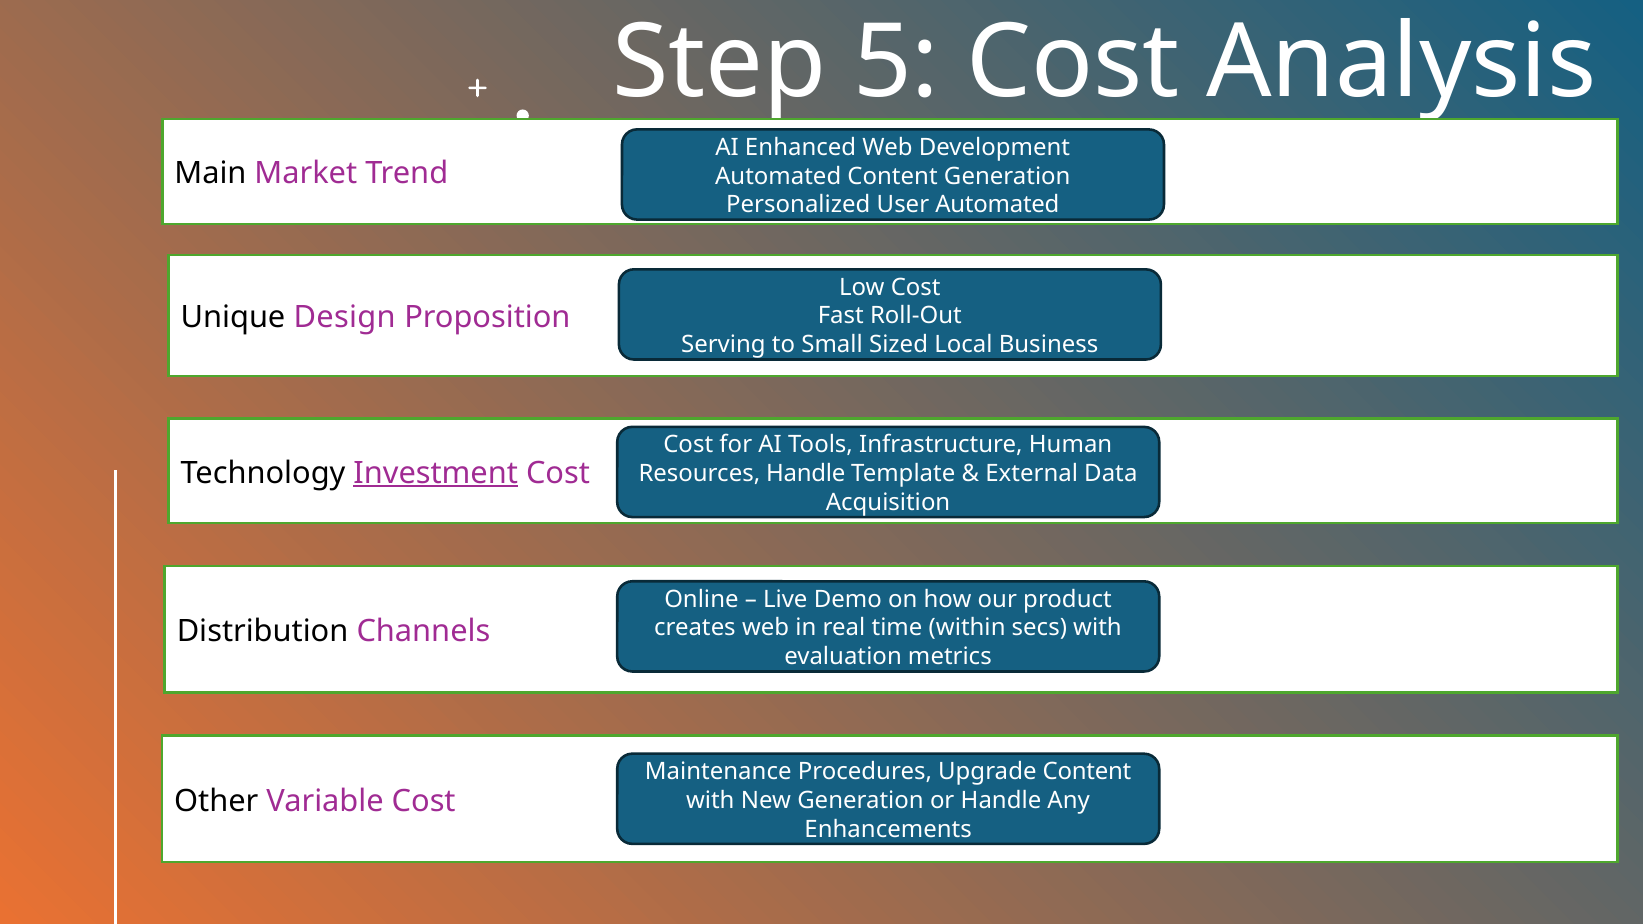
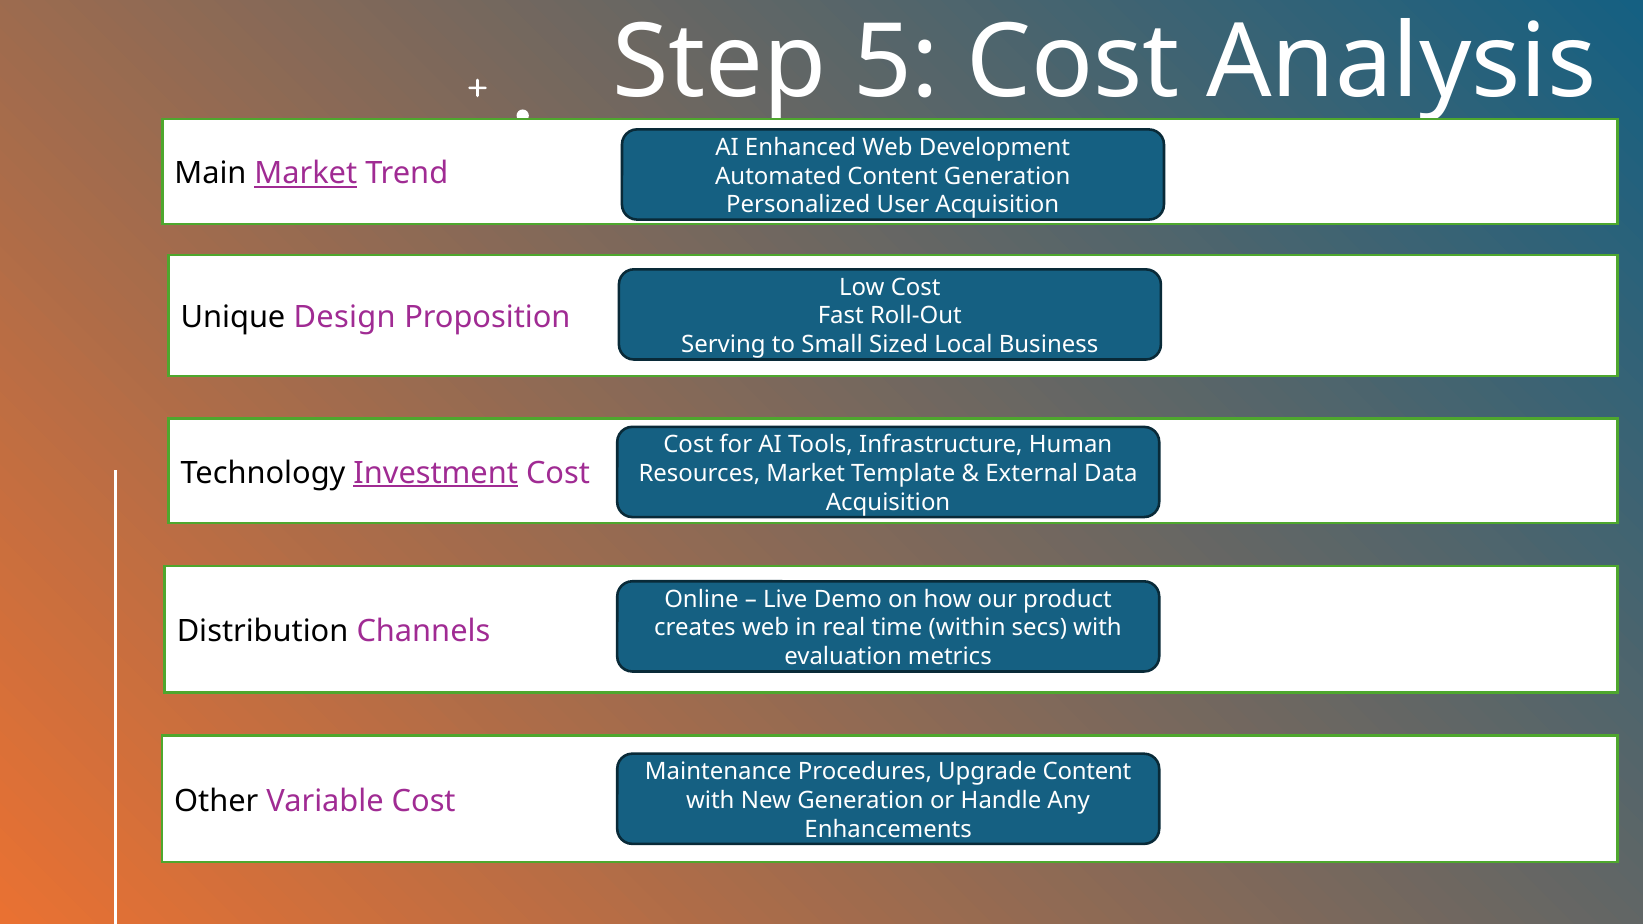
Market underline: none -> present (306, 174)
User Automated: Automated -> Acquisition (997, 205)
Resources Handle: Handle -> Market (806, 474)
